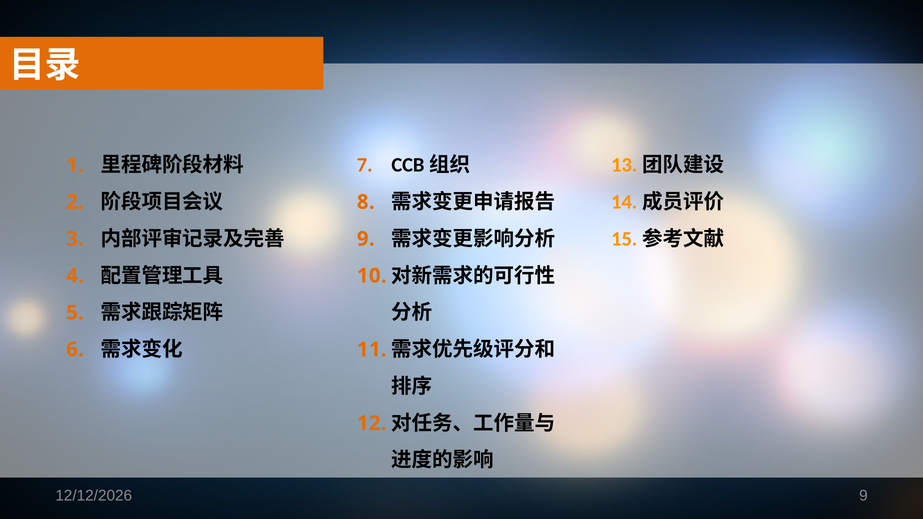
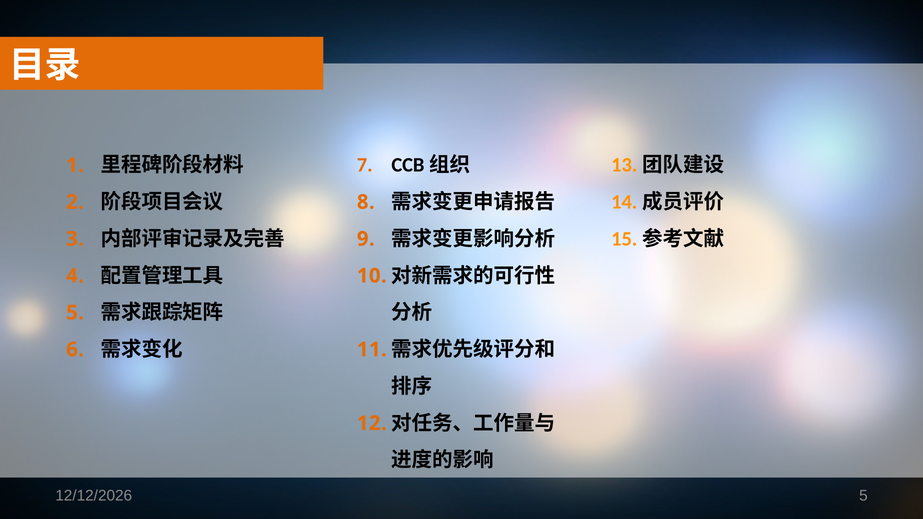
9: 9 -> 5 (863, 496)
